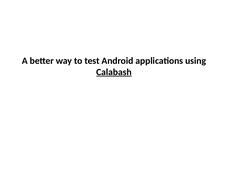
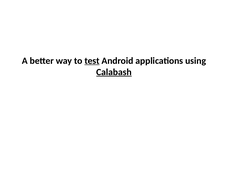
test underline: none -> present (92, 61)
